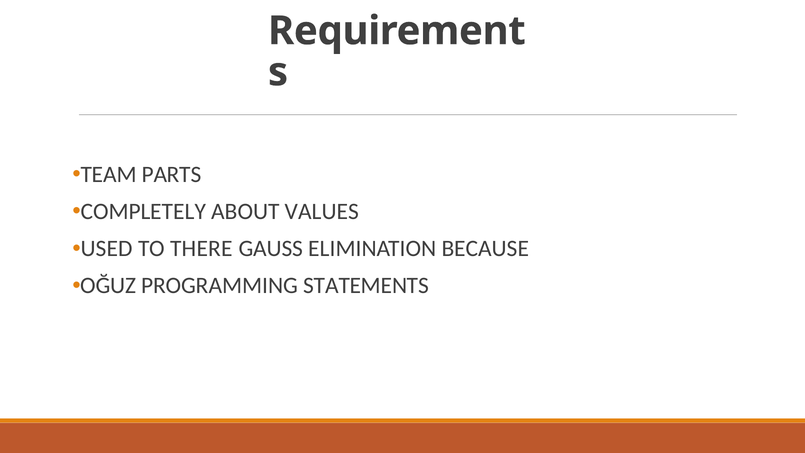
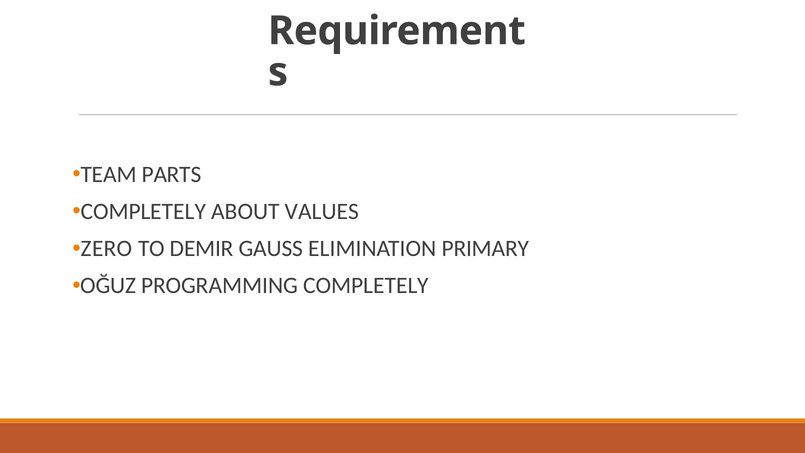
USED: USED -> ZERO (107, 249)
THERE: THERE -> DEMIR (202, 249)
BECAUSE: BECAUSE -> PRIMARY (486, 249)
PROGRAMMING STATEMENTS: STATEMENTS -> COMPLETELY (366, 286)
